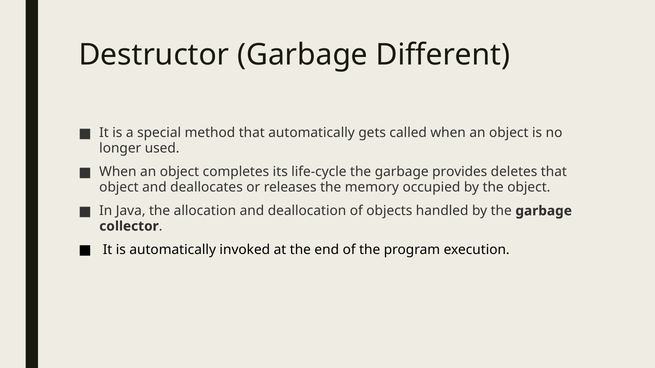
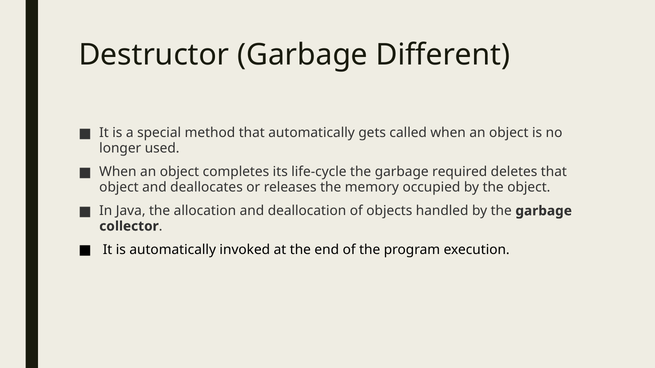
provides: provides -> required (460, 172)
